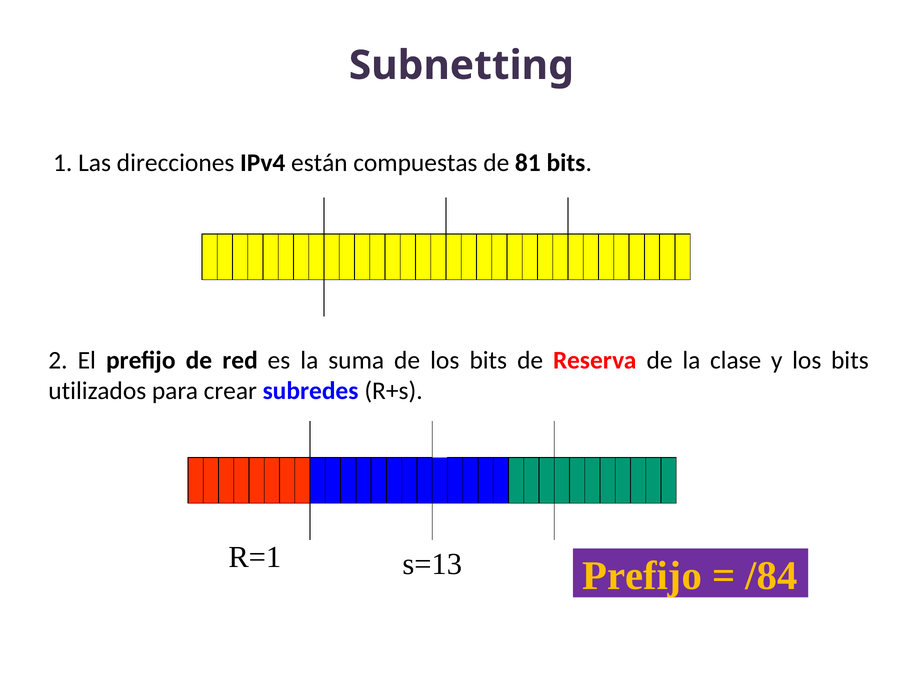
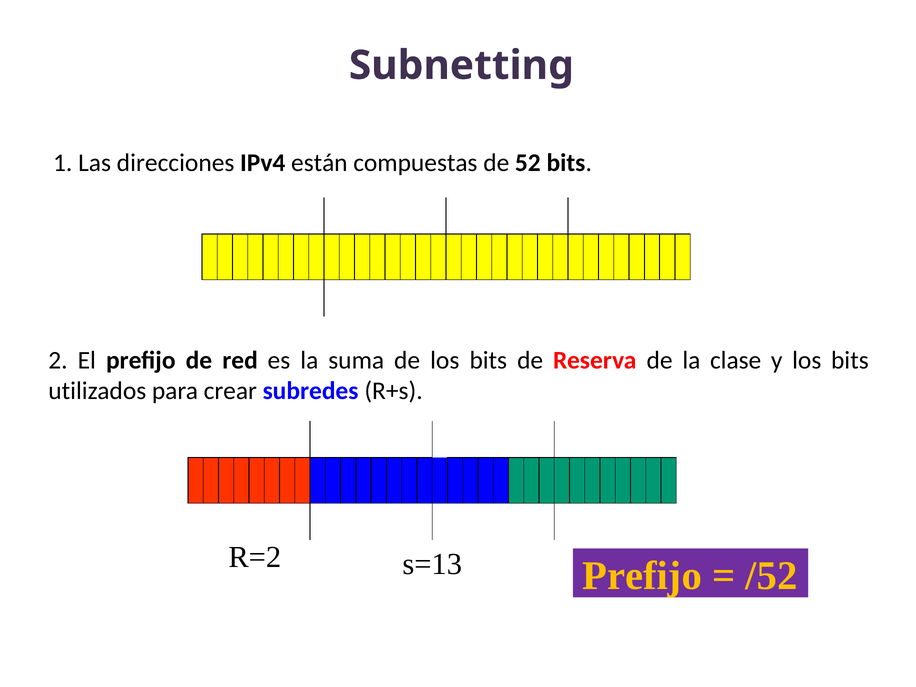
81: 81 -> 52 (528, 163)
R=1: R=1 -> R=2 (255, 557)
/84: /84 -> /52 (771, 576)
